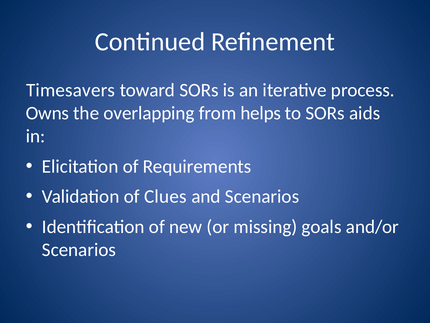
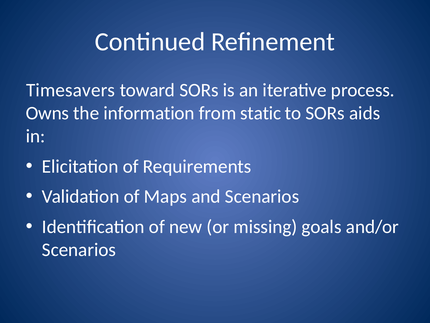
overlapping: overlapping -> information (149, 113)
helps: helps -> static (261, 113)
Clues: Clues -> Maps (166, 196)
